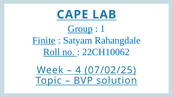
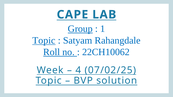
Finite: Finite -> Topic (44, 41)
